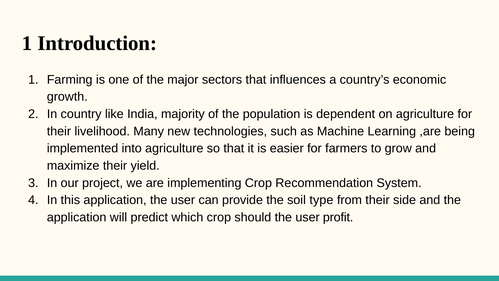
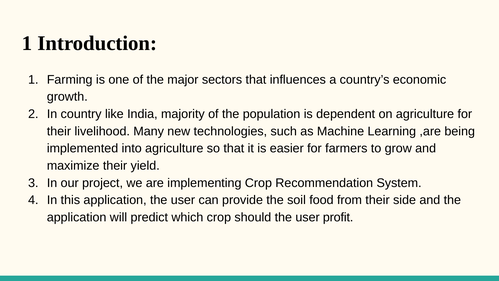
type: type -> food (321, 200)
